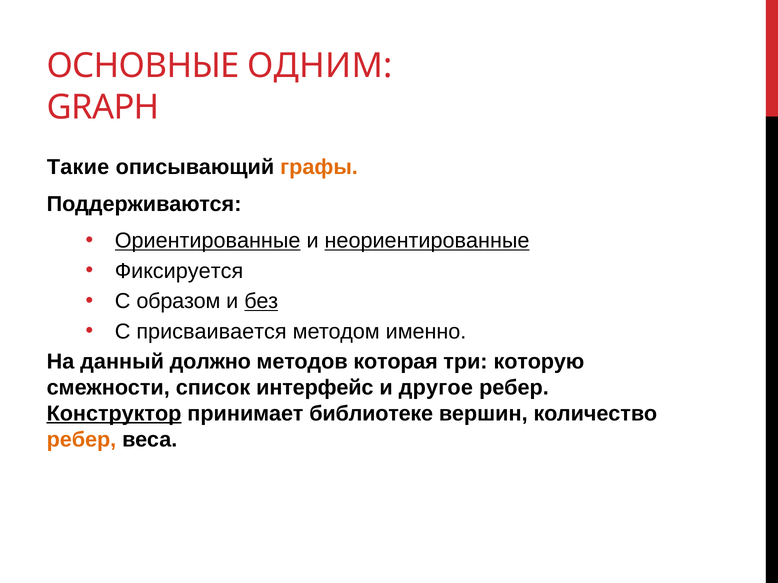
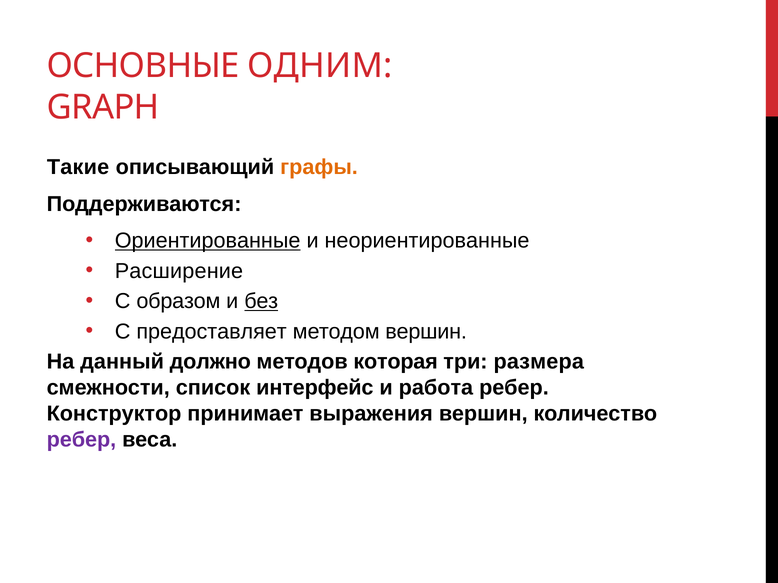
неориентированные underline: present -> none (427, 241)
Фиксируется: Фиксируется -> Расширение (179, 271)
присваивается: присваивается -> предоставляет (212, 332)
методом именно: именно -> вершин (426, 332)
которую: которую -> размера (539, 362)
другое: другое -> работа (436, 388)
Конструктор underline: present -> none (114, 414)
библиотеке: библиотеке -> выражения (371, 414)
ребер colour: orange -> purple (81, 440)
